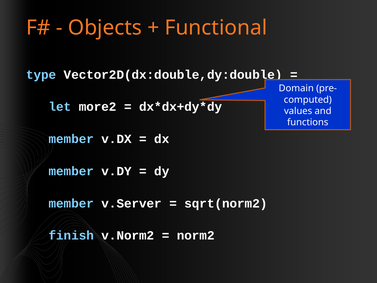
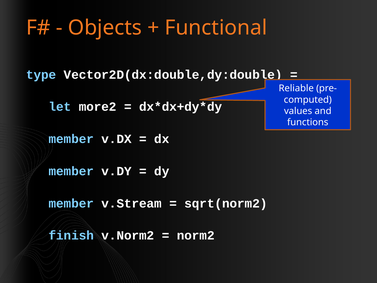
Domain: Domain -> Reliable (296, 88)
v.Server: v.Server -> v.Stream (132, 203)
